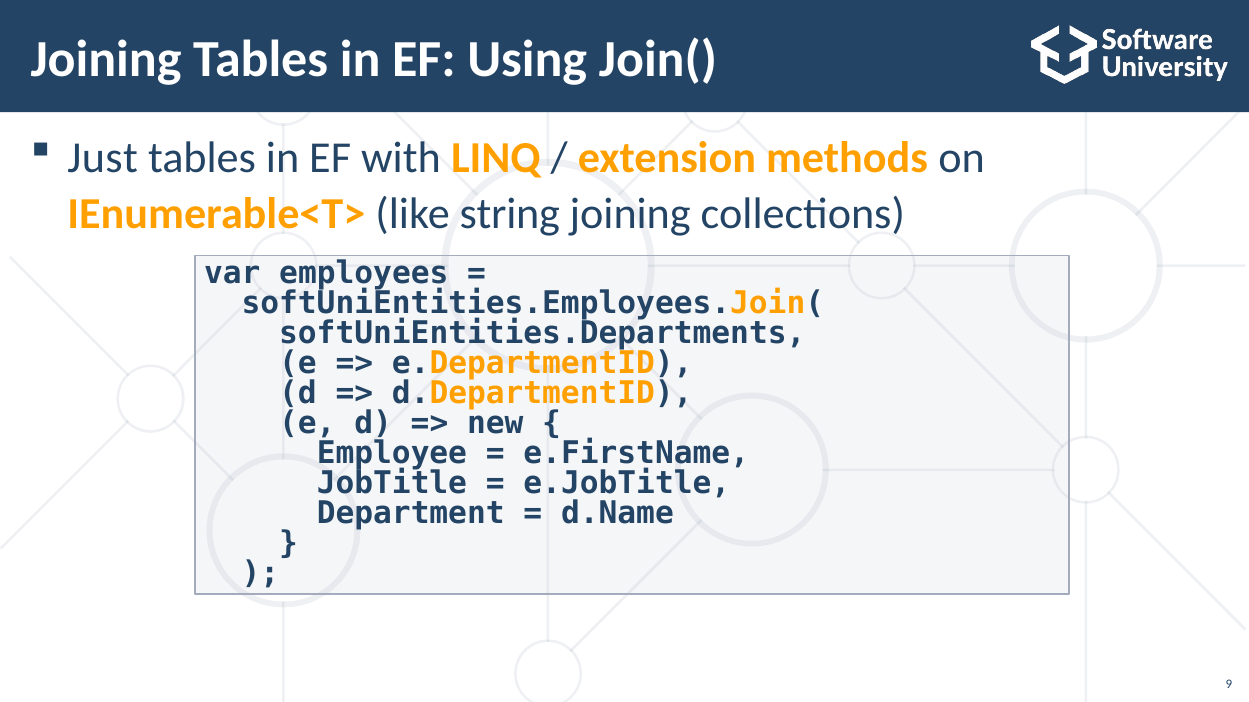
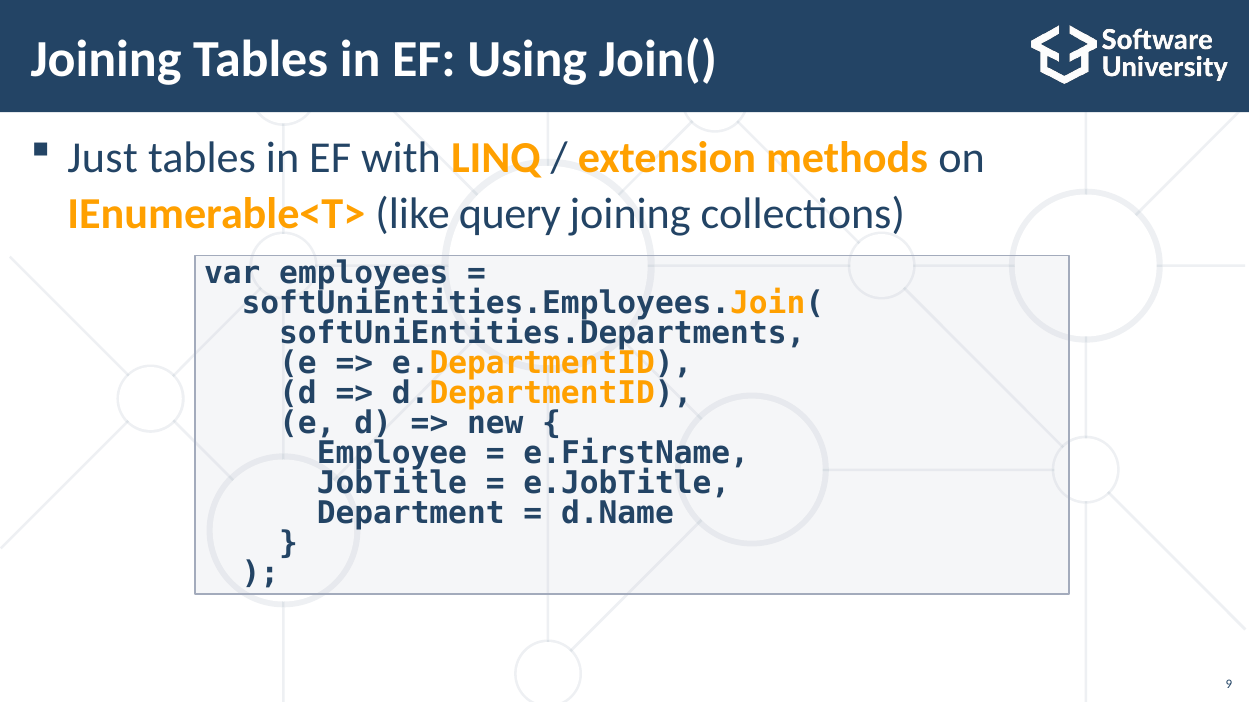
string: string -> query (510, 214)
